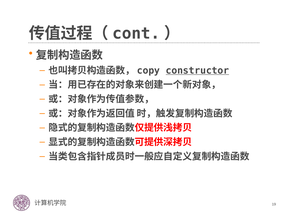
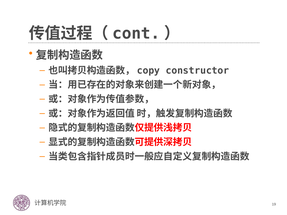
constructor underline: present -> none (197, 71)
